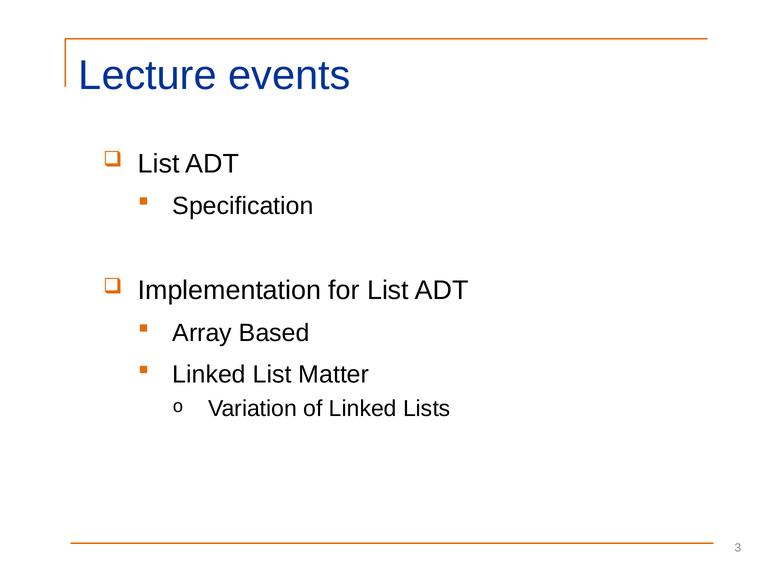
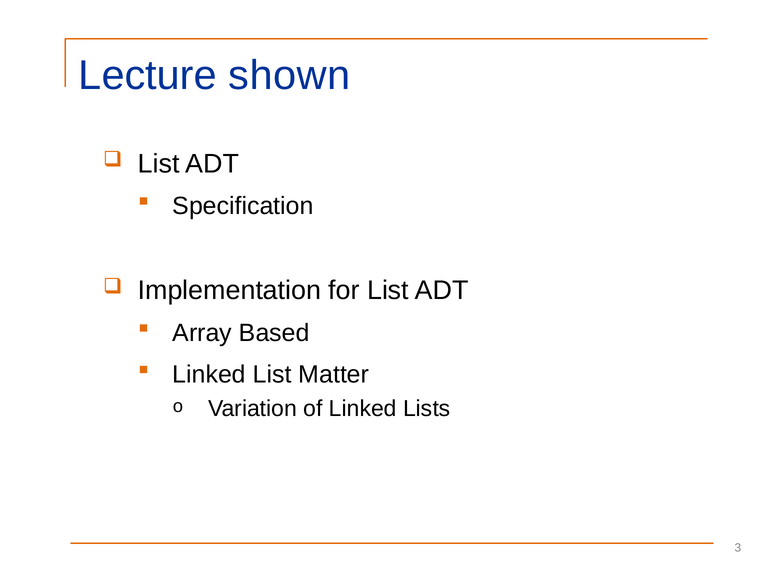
events: events -> shown (289, 76)
